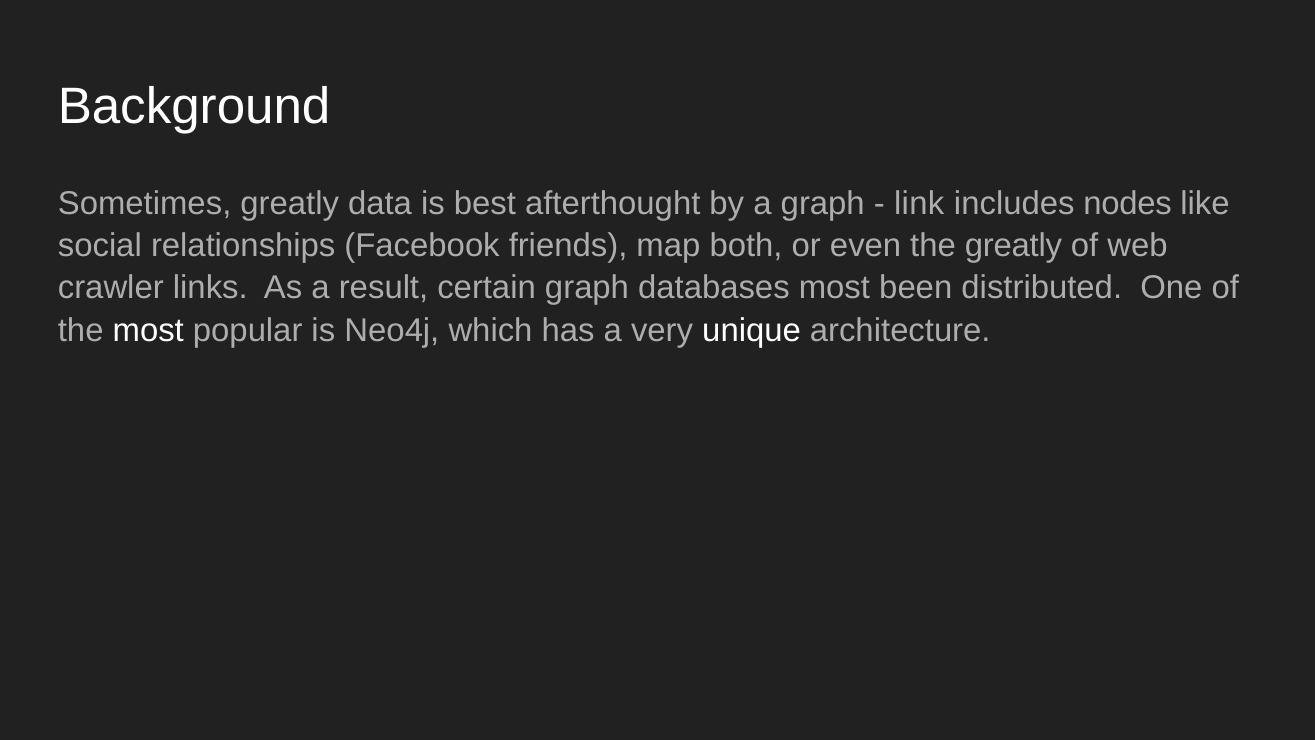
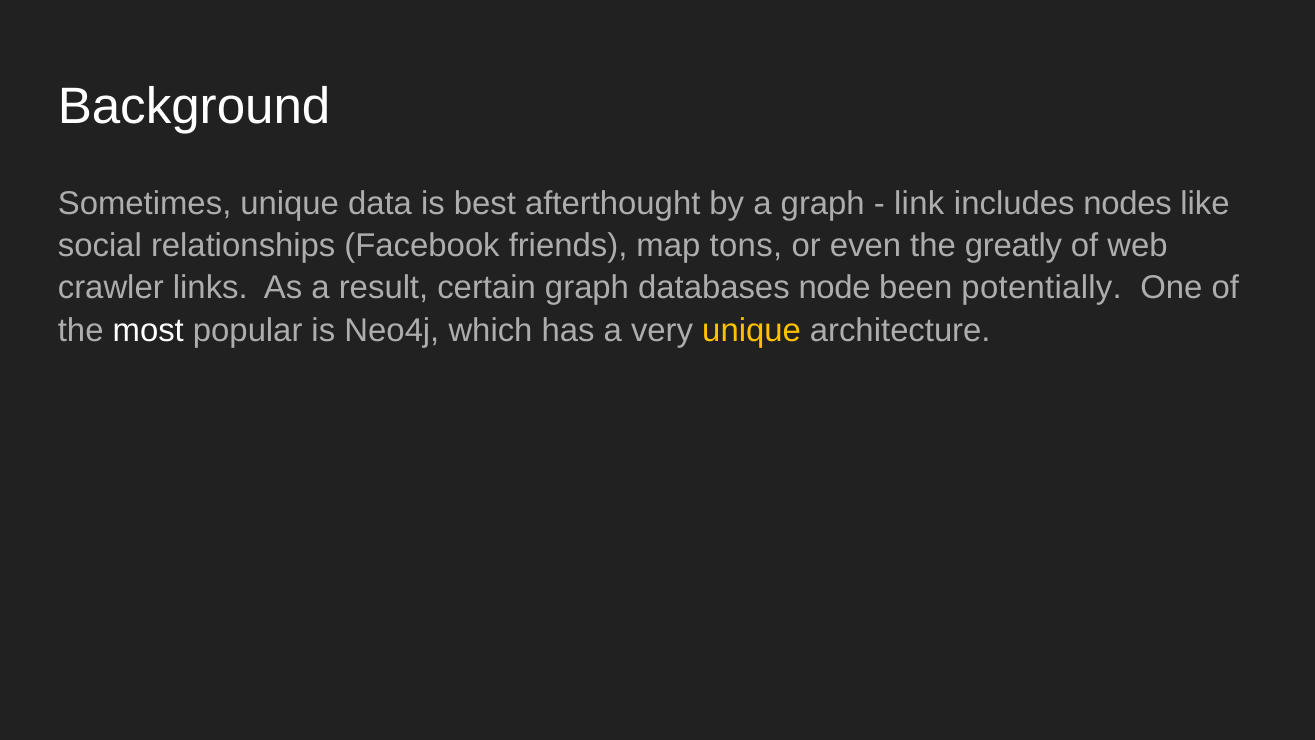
Sometimes greatly: greatly -> unique (290, 203)
both: both -> tons (746, 246)
databases most: most -> node (835, 288)
distributed: distributed -> potentially (1042, 288)
unique colour: white -> yellow (752, 330)
